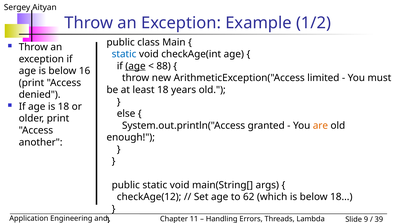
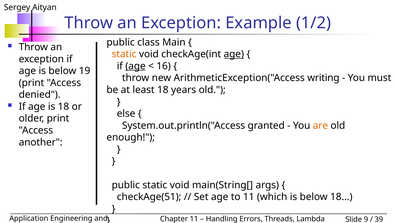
static colour: blue -> orange (124, 54)
age underline: none -> present (234, 54)
88: 88 -> 16 (164, 66)
16: 16 -> 19 (85, 71)
limited: limited -> writing (323, 78)
checkAge(12: checkAge(12 -> checkAge(51 (149, 197)
to 62: 62 -> 11 (249, 197)
